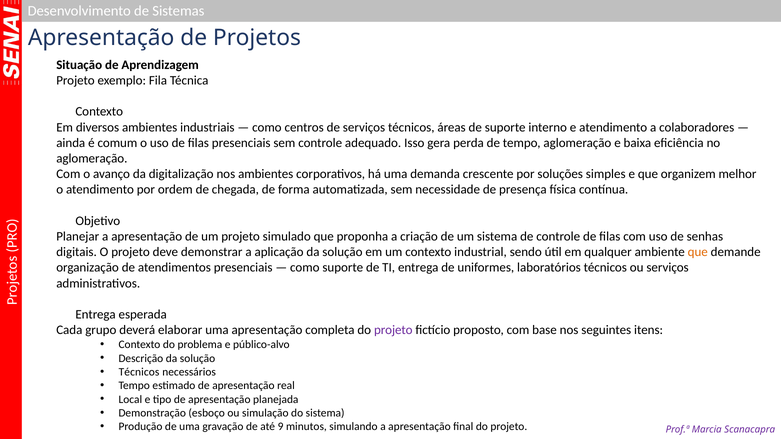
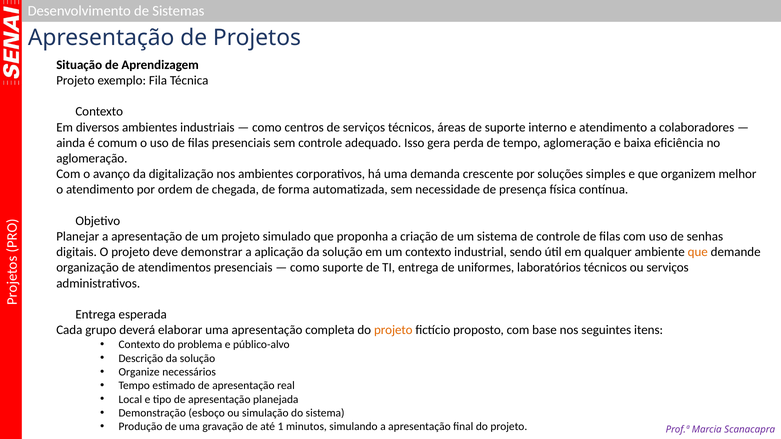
projeto colour: purple -> orange (393, 330)
Técnicos: Técnicos -> Organize (139, 372)
9: 9 -> 1 (281, 427)
